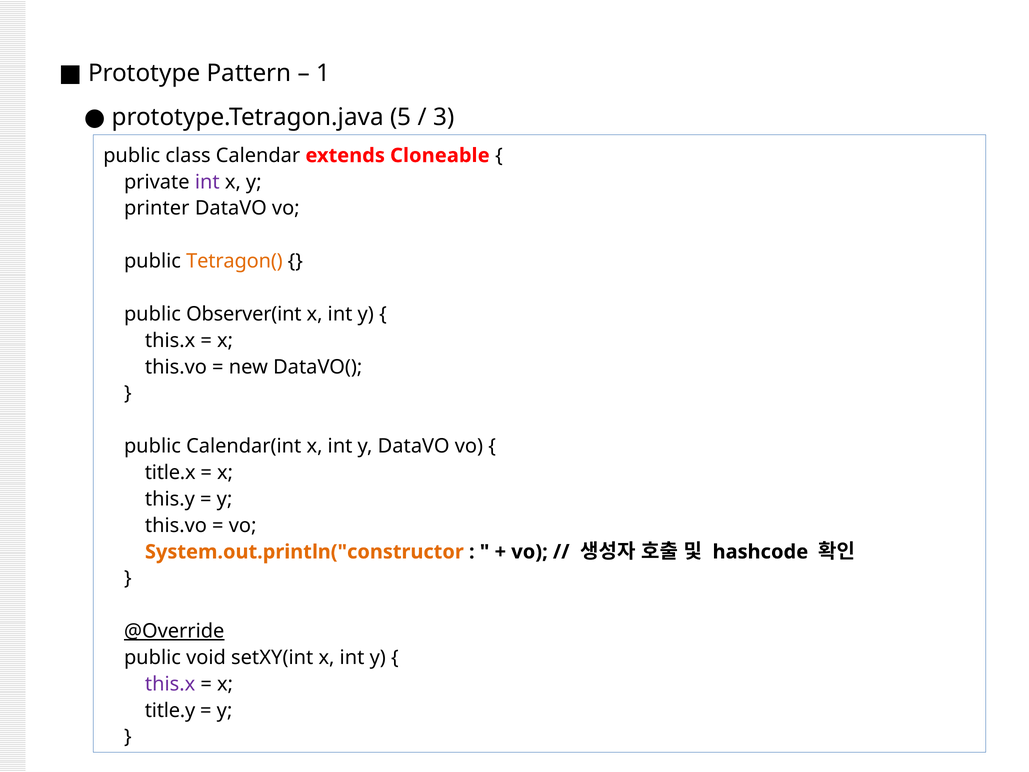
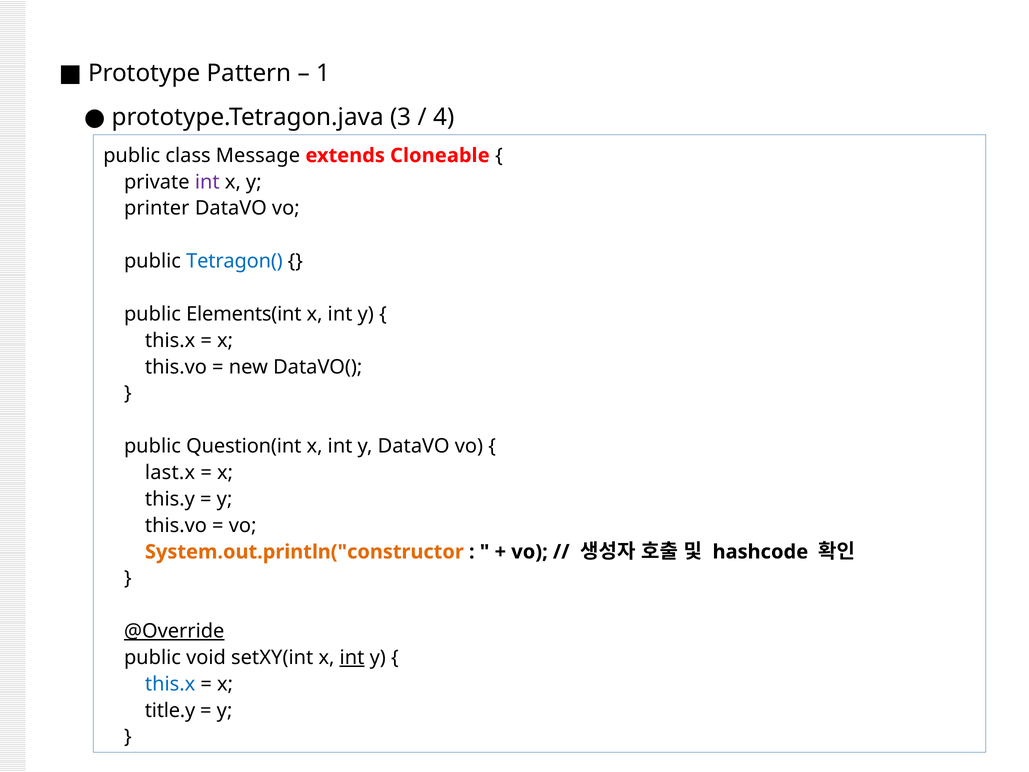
5: 5 -> 3 (401, 117)
3: 3 -> 4 (444, 117)
Calendar: Calendar -> Message (258, 155)
Tetragon( colour: orange -> blue (234, 261)
Observer(int: Observer(int -> Elements(int (244, 314)
Calendar(int: Calendar(int -> Question(int (244, 446)
title.x: title.x -> last.x (170, 472)
int underline: none -> present (352, 657)
this.x colour: purple -> blue (170, 684)
